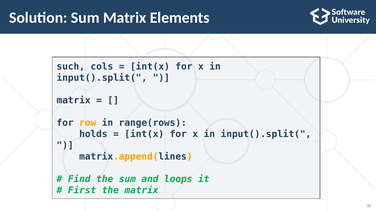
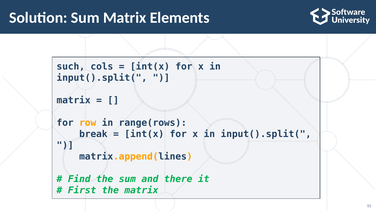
holds: holds -> break (93, 134)
loops: loops -> there (178, 180)
